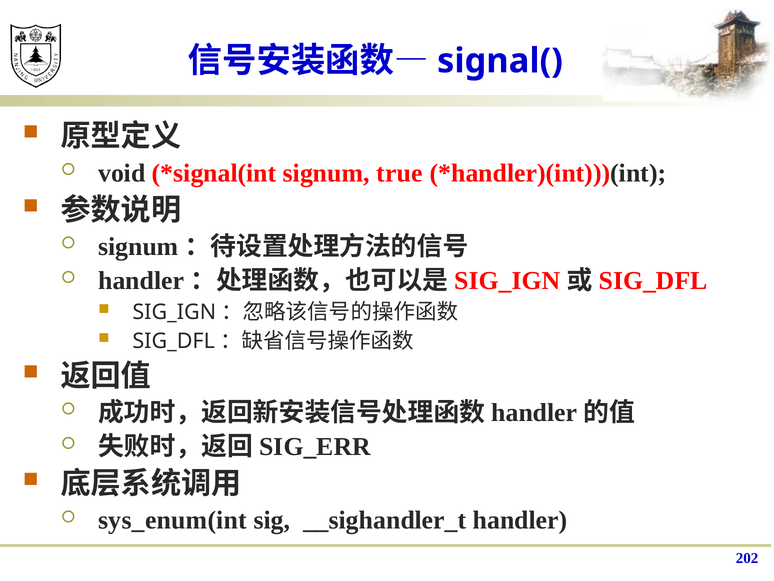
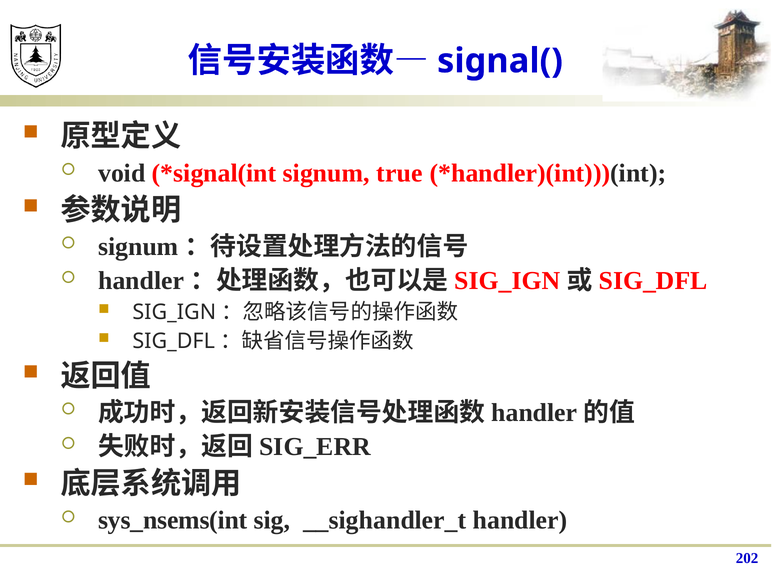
sys_enum(int: sys_enum(int -> sys_nsems(int (173, 520)
